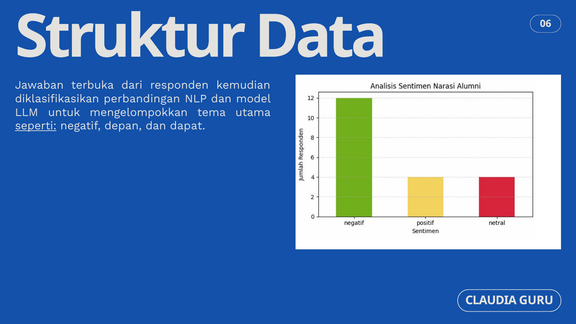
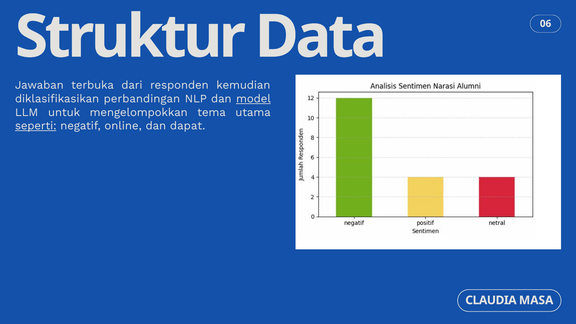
model underline: none -> present (253, 99)
depan: depan -> online (123, 126)
GURU: GURU -> MASA (536, 300)
